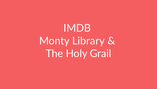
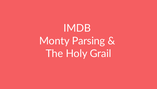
Library: Library -> Parsing (89, 41)
